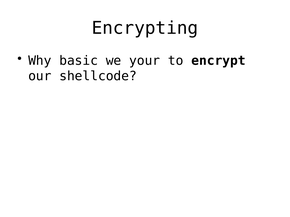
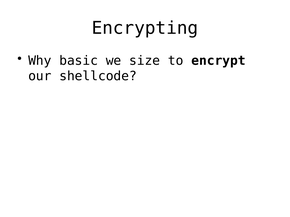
your: your -> size (145, 61)
